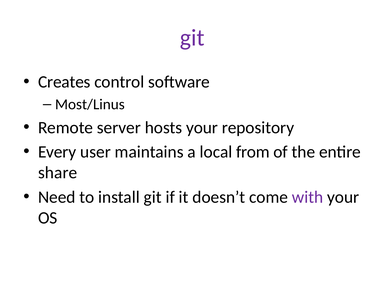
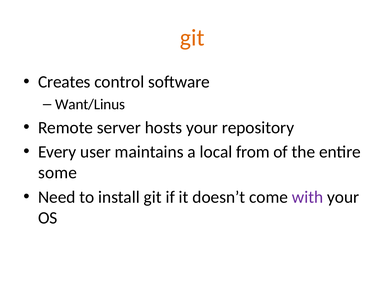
git colour: purple -> orange (192, 38)
Most/Linus: Most/Linus -> Want/Linus (90, 104)
share: share -> some (58, 172)
